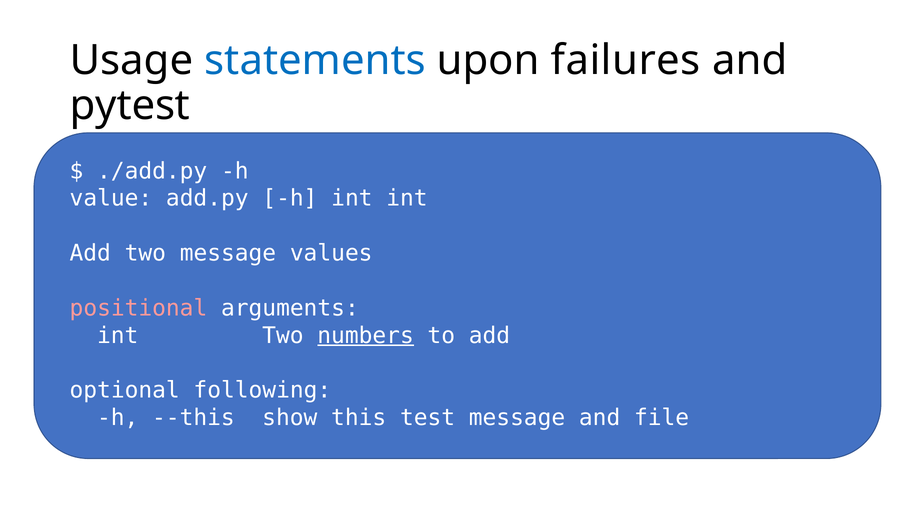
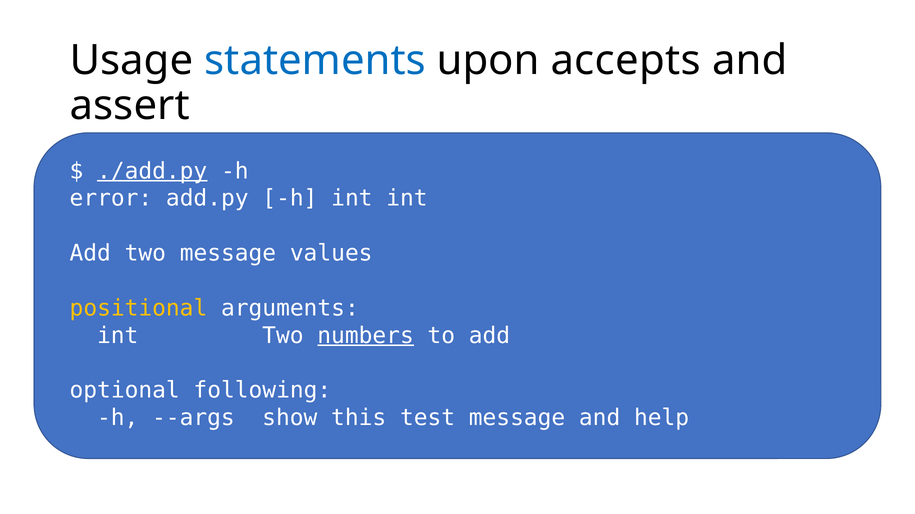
failures: failures -> accepts (626, 60)
pytest: pytest -> assert (130, 106)
./add.py underline: none -> present (152, 171)
value: value -> error (111, 199)
positional colour: pink -> yellow (138, 308)
--this: --this -> --args (193, 418)
file: file -> help (662, 418)
